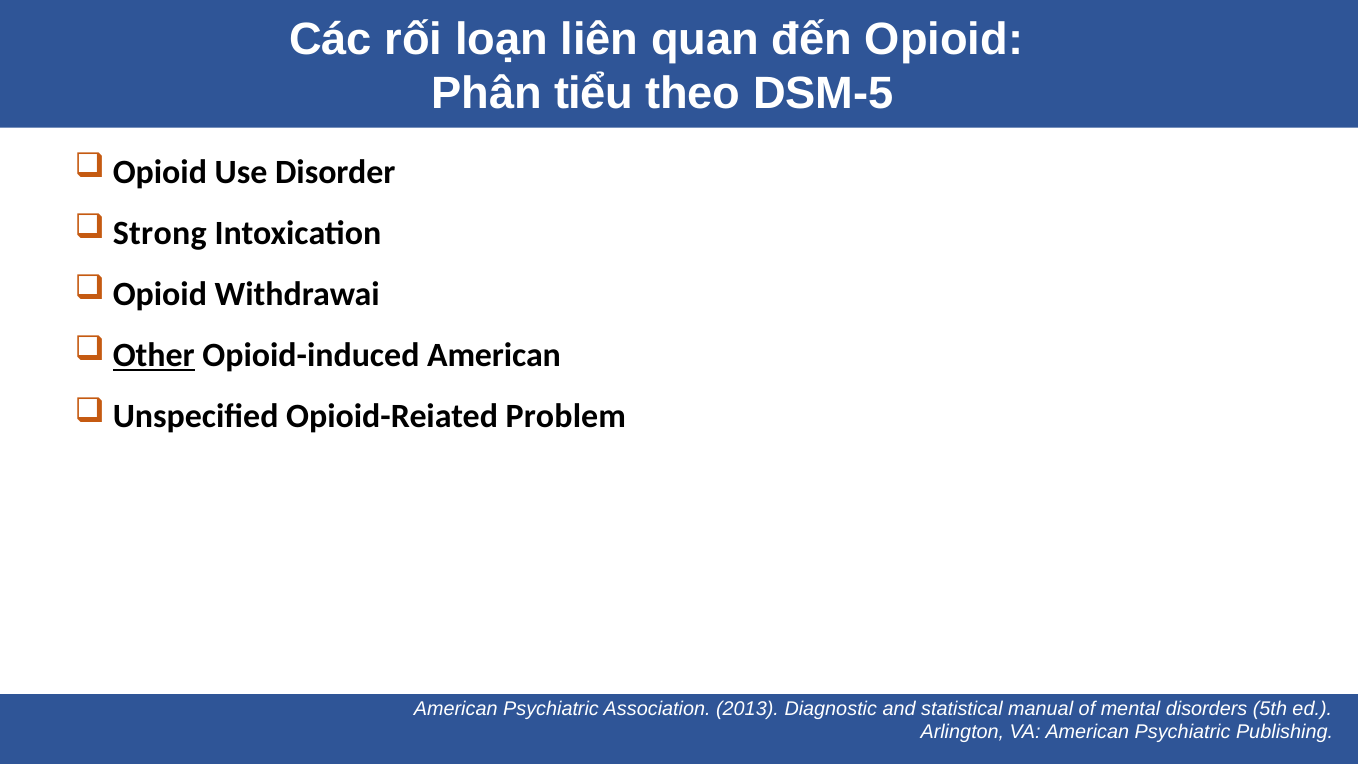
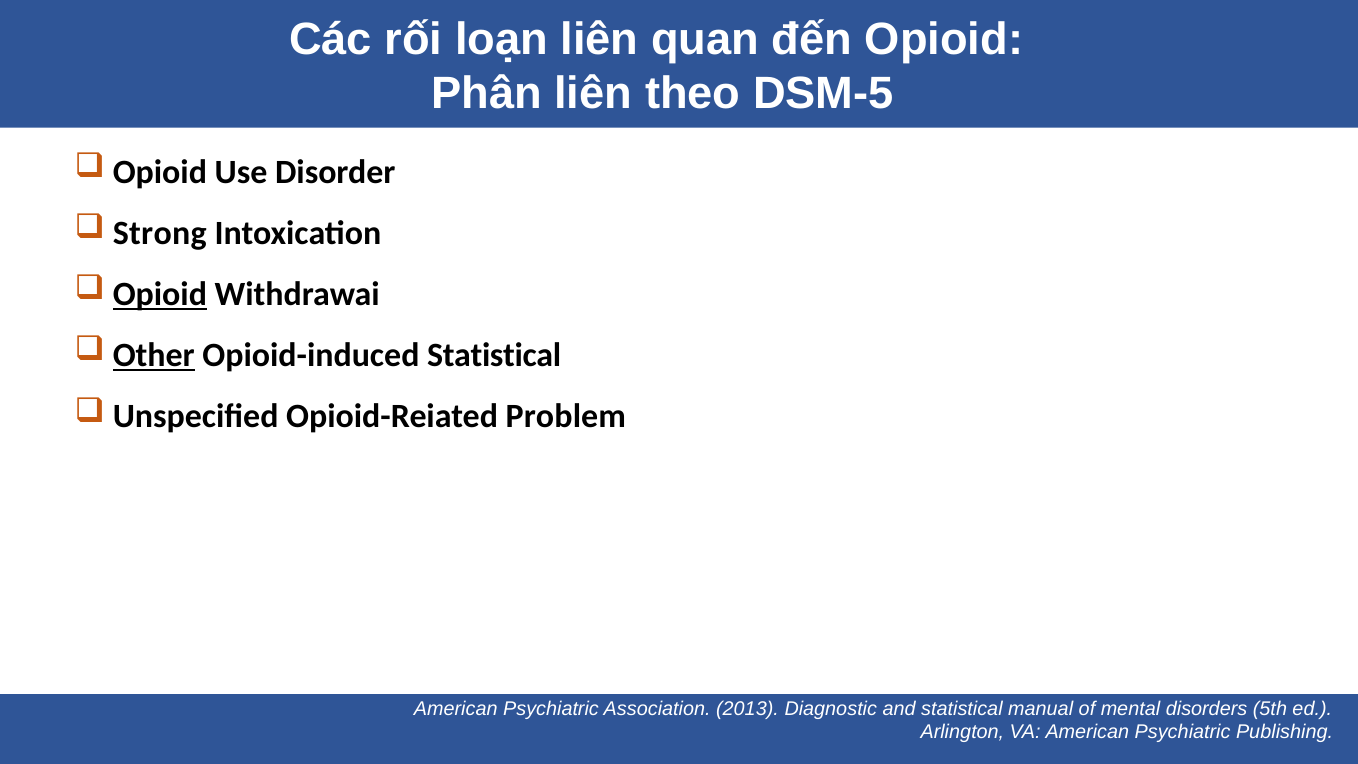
Phân tiểu: tiểu -> liên (593, 93)
Opioid underline: none -> present (160, 294)
Opioid-induced American: American -> Statistical (494, 355)
